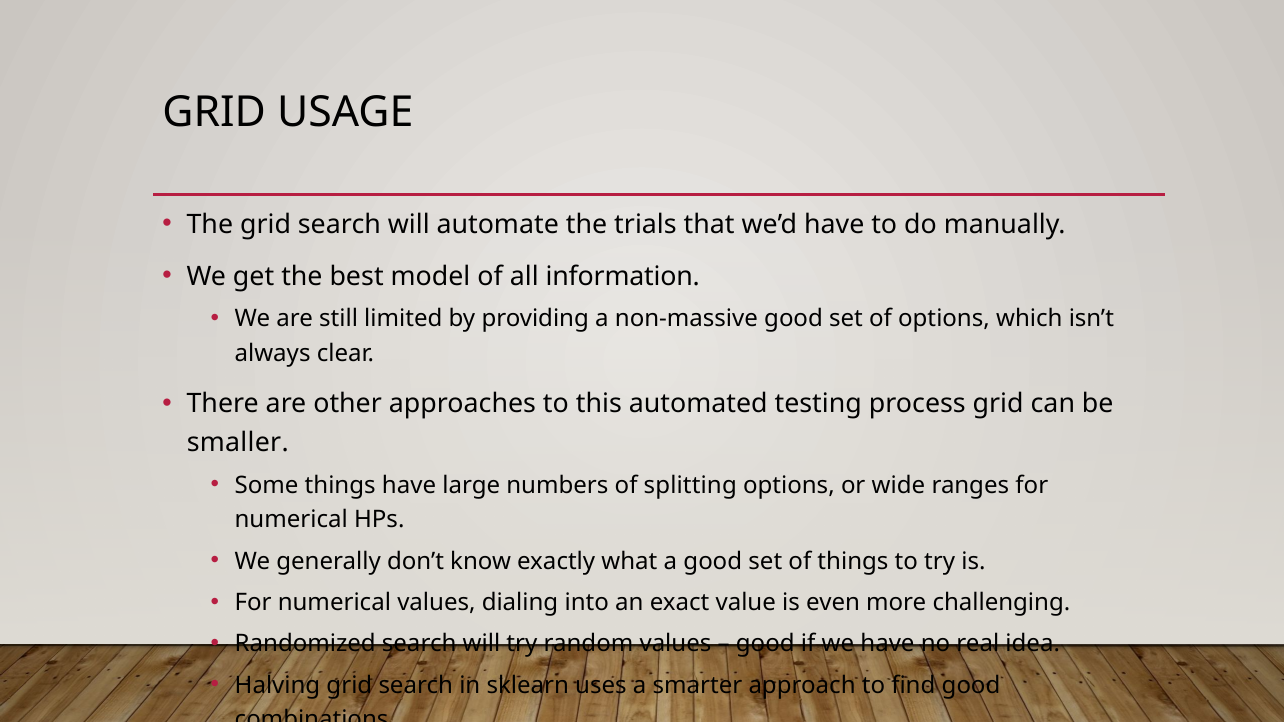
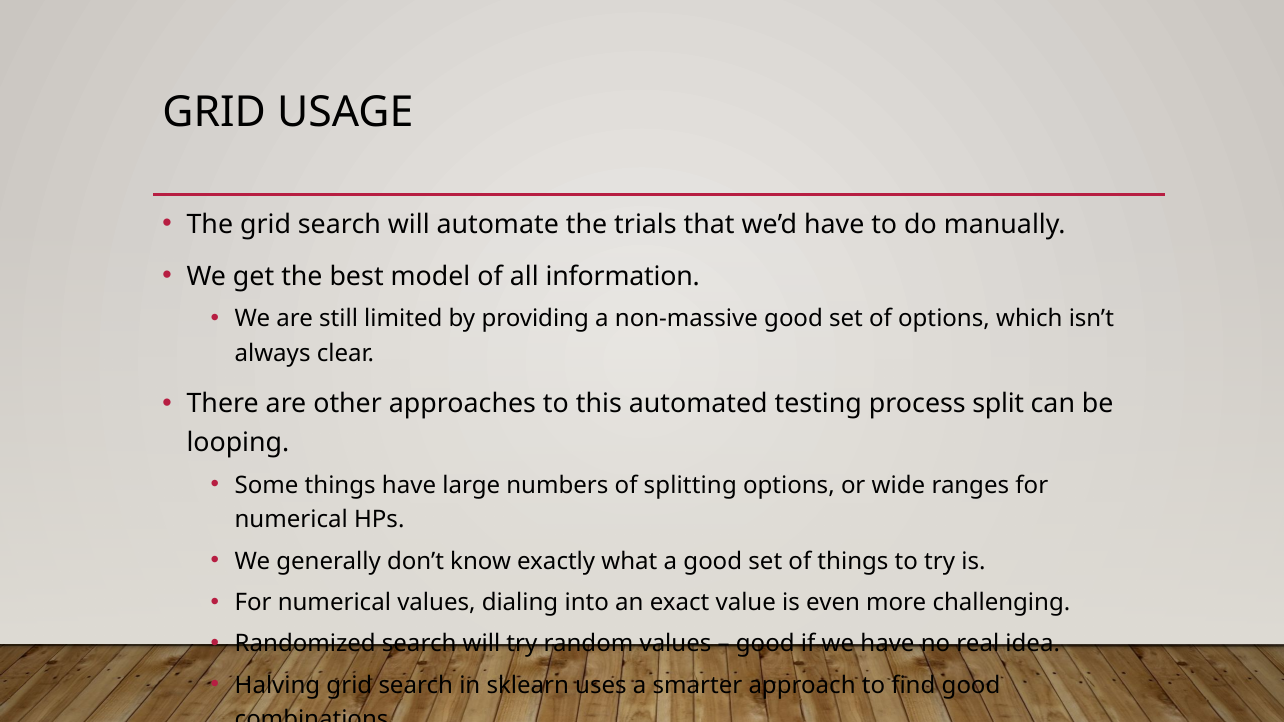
process grid: grid -> split (998, 404)
smaller: smaller -> looping (238, 443)
